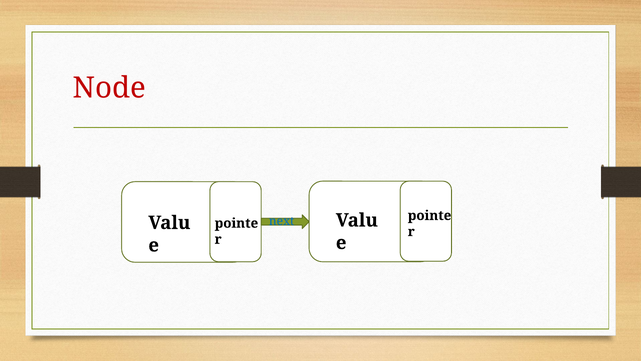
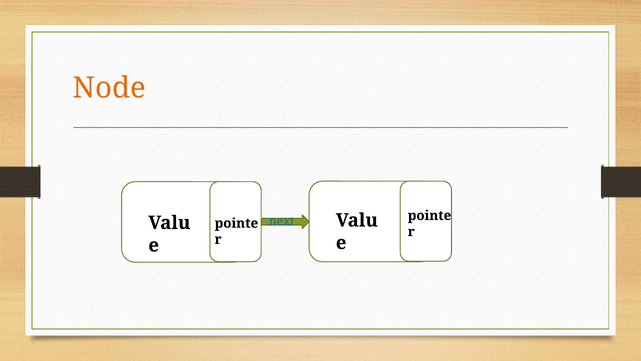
Node colour: red -> orange (109, 88)
